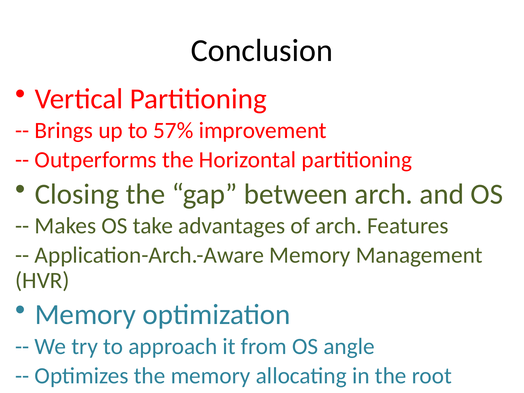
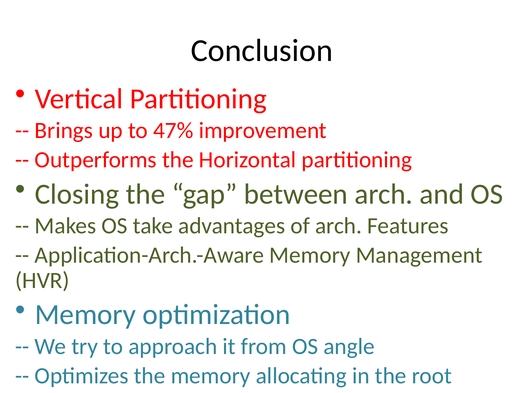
57%: 57% -> 47% (173, 130)
